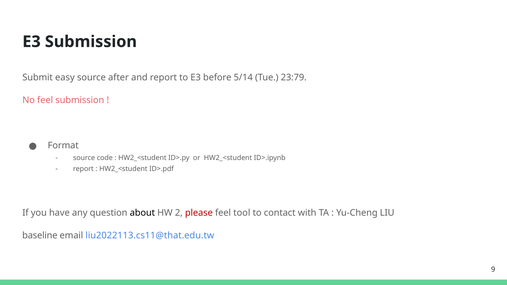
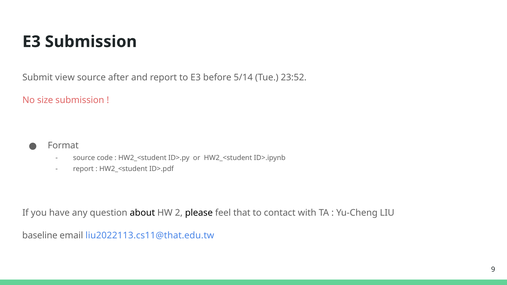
easy: easy -> view (65, 78)
23:79: 23:79 -> 23:52 (294, 78)
No feel: feel -> size (45, 100)
please colour: red -> black (199, 213)
tool: tool -> that (242, 213)
